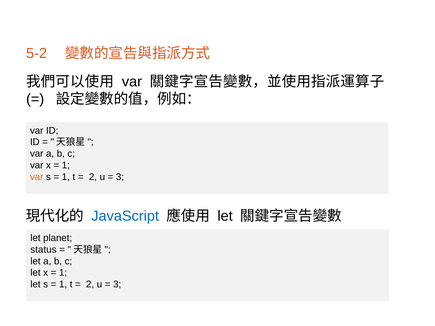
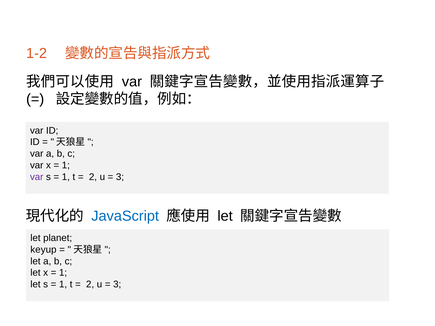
5-2: 5-2 -> 1-2 (37, 53)
var colour: orange -> purple (37, 177)
status: status -> keyup (43, 250)
